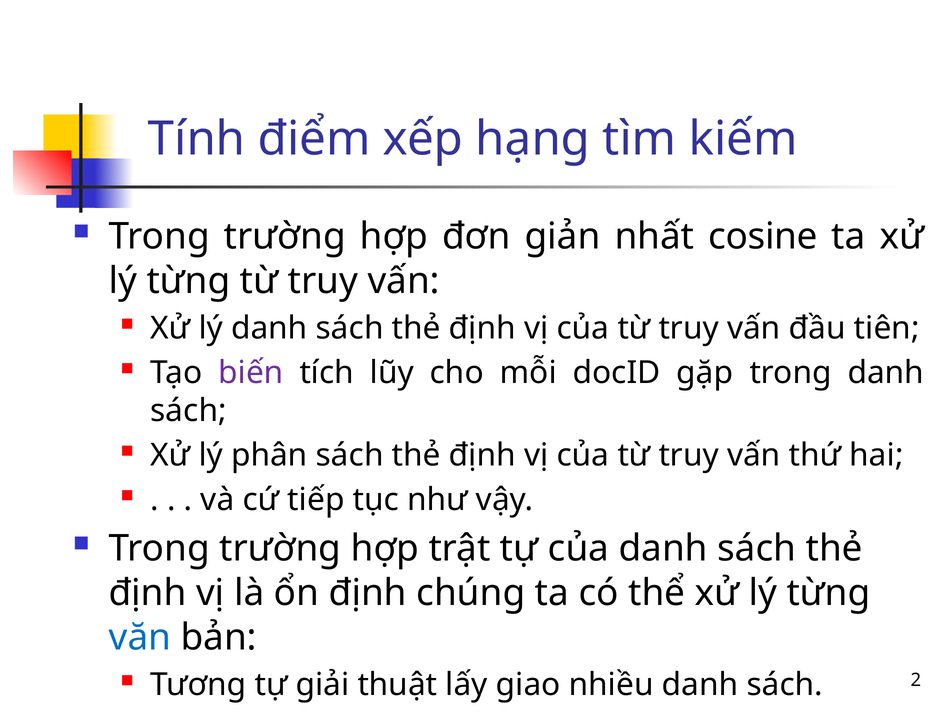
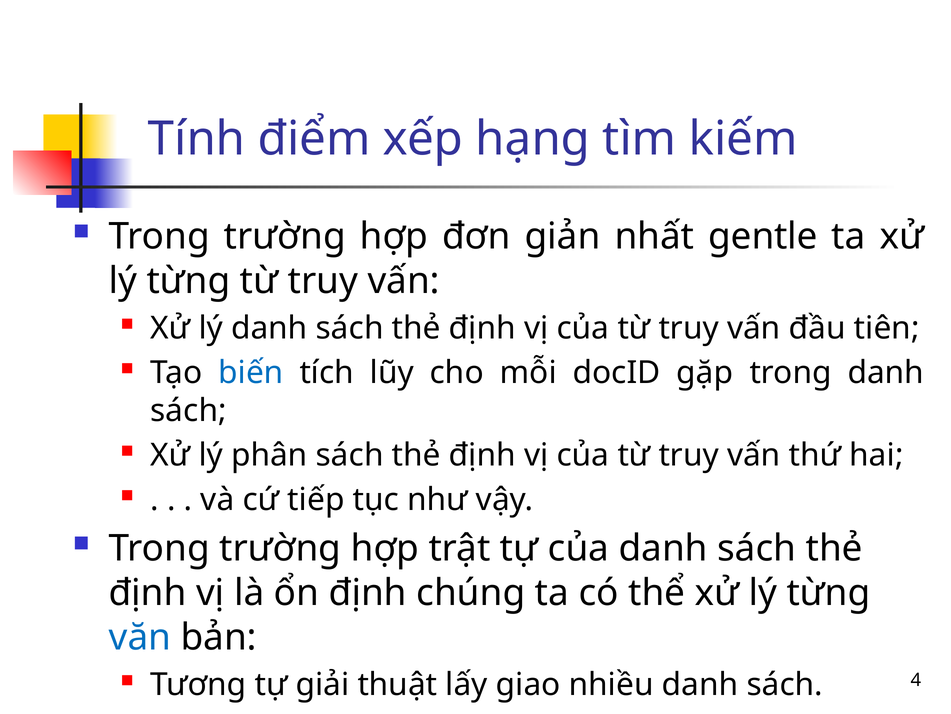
cosine: cosine -> gentle (763, 236)
biến colour: purple -> blue (251, 372)
2: 2 -> 4 (916, 679)
